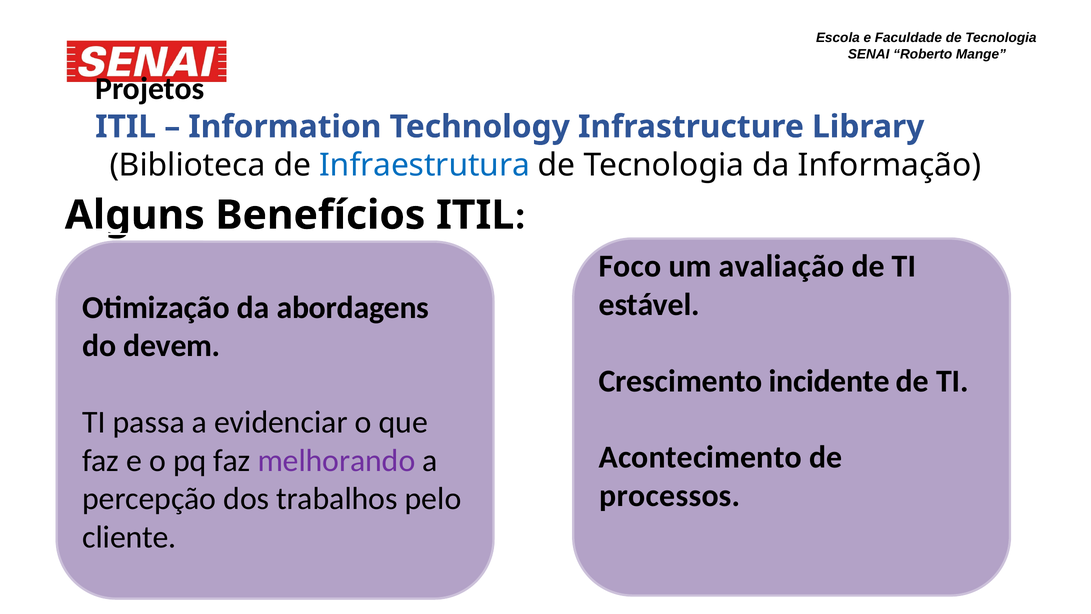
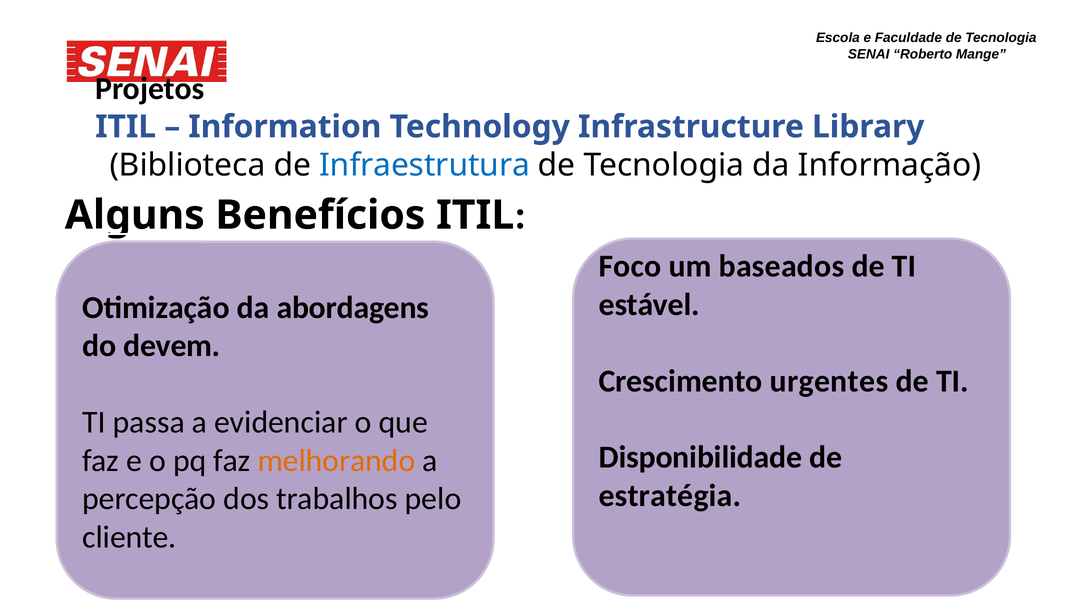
avaliação: avaliação -> baseados (781, 266)
incidente: incidente -> urgentes (829, 381)
Acontecimento: Acontecimento -> Disponibilidade (700, 457)
melhorando colour: purple -> orange (336, 460)
processos: processos -> estratégia (670, 495)
